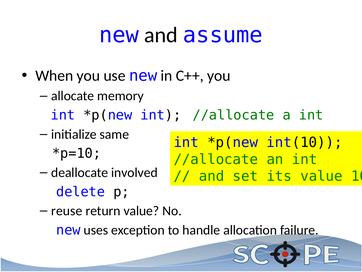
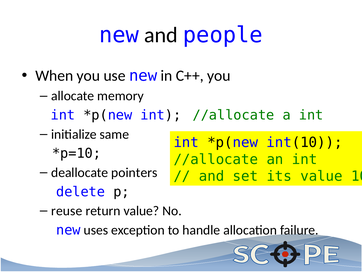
assume: assume -> people (223, 35)
involved: involved -> pointers (134, 172)
